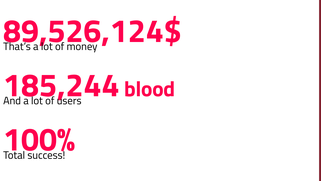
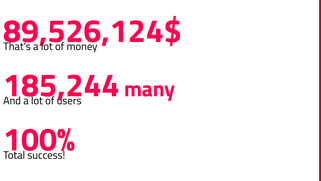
blood: blood -> many (150, 89)
